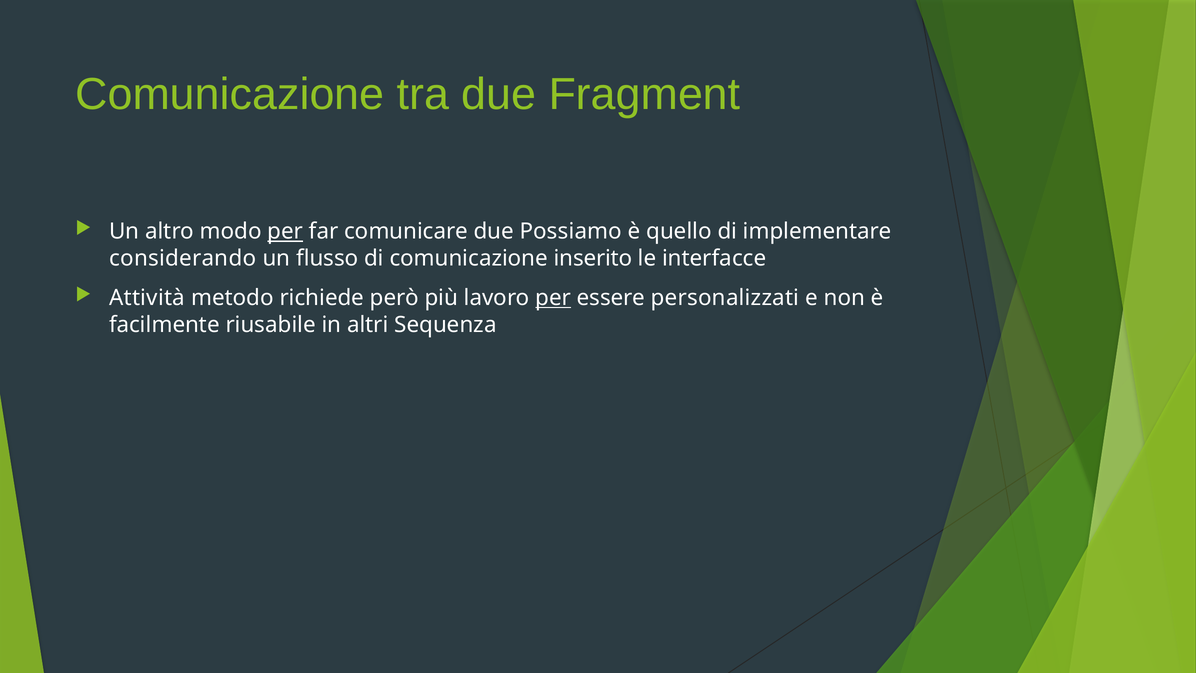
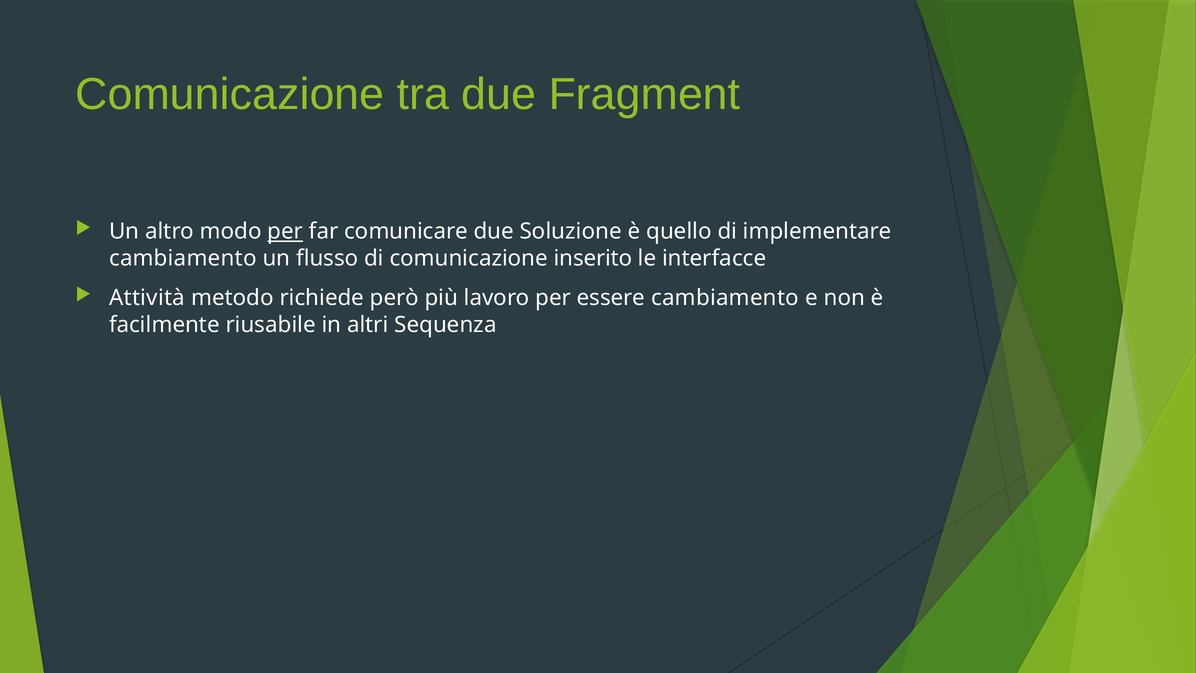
Possiamo: Possiamo -> Soluzione (571, 231)
considerando: considerando -> cambiamento (183, 258)
per underline: present -> none (553, 298)
essere personalizzati: personalizzati -> cambiamento (725, 298)
